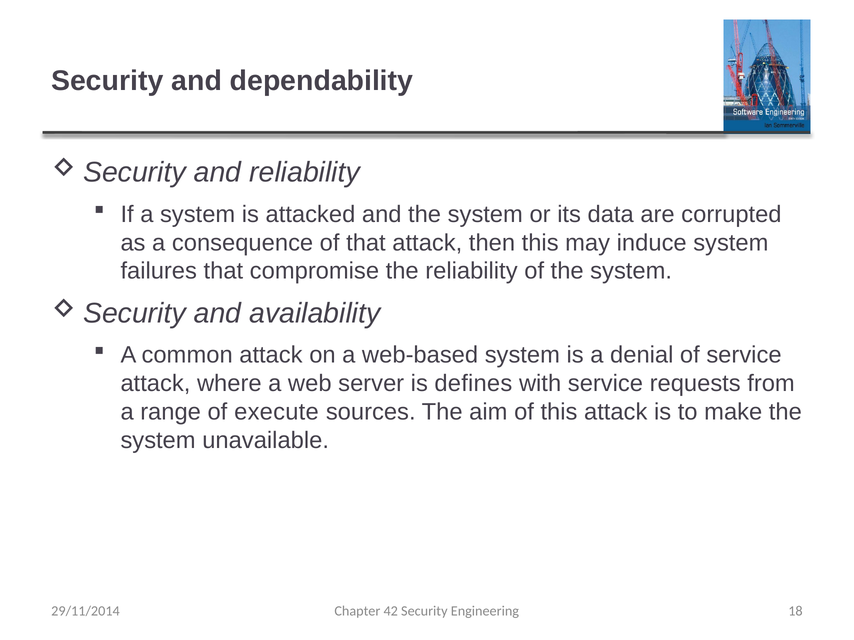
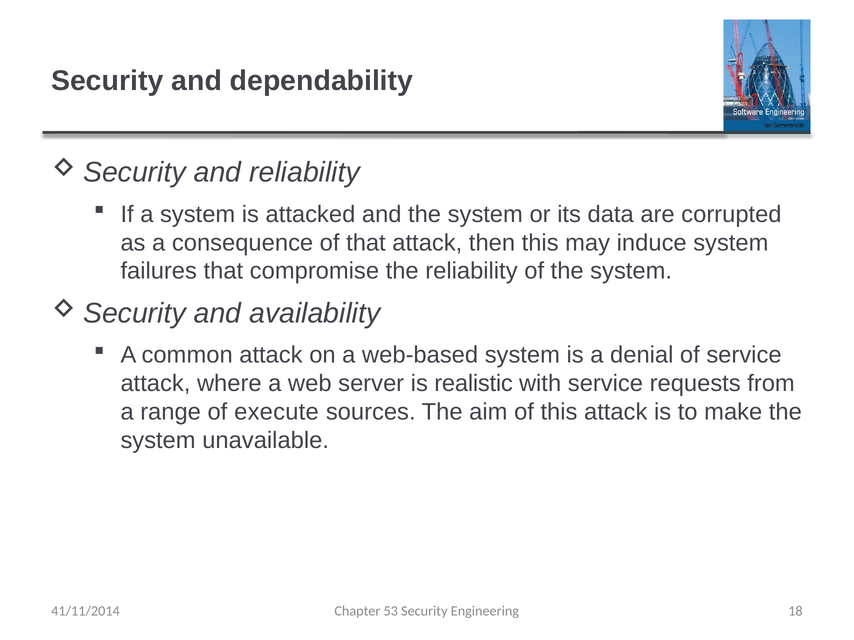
defines: defines -> realistic (474, 384)
42: 42 -> 53 (391, 612)
29/11/2014: 29/11/2014 -> 41/11/2014 (86, 612)
